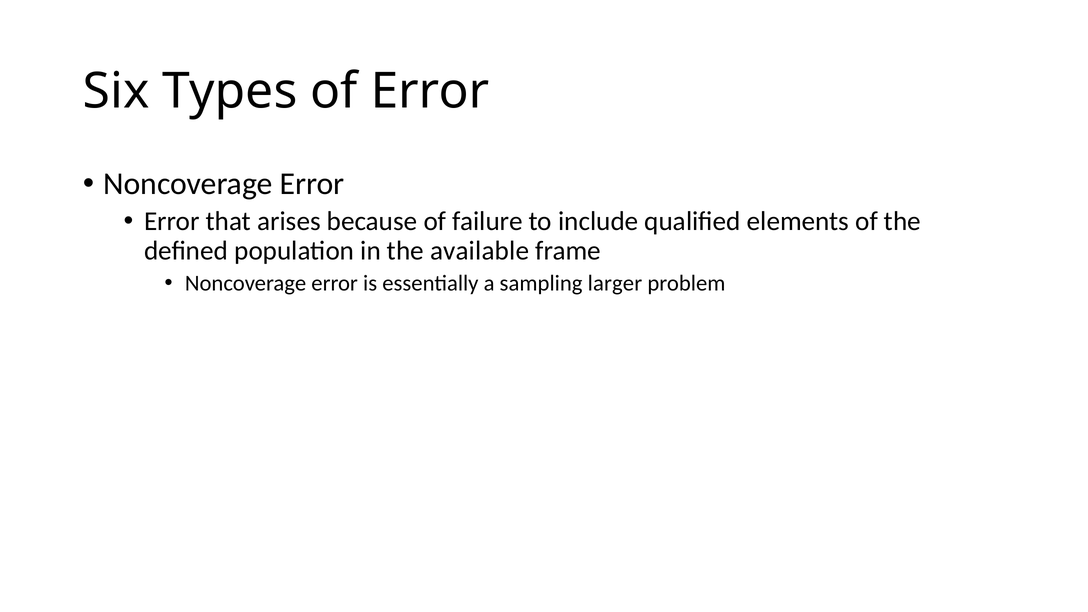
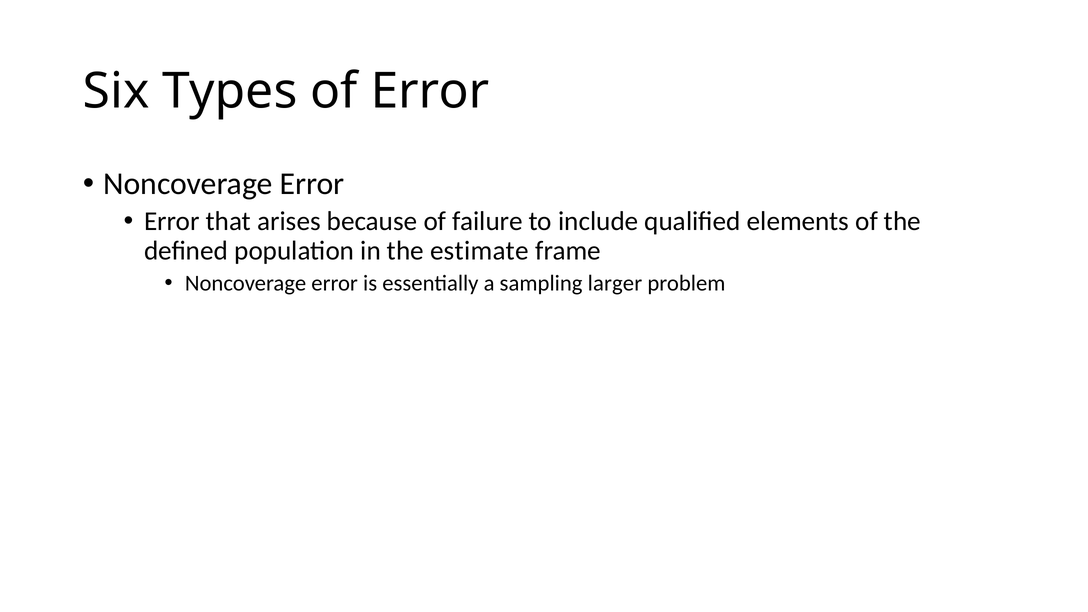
available: available -> estimate (480, 251)
